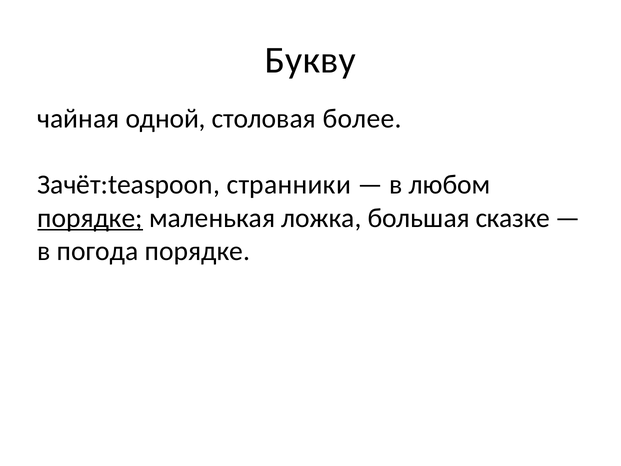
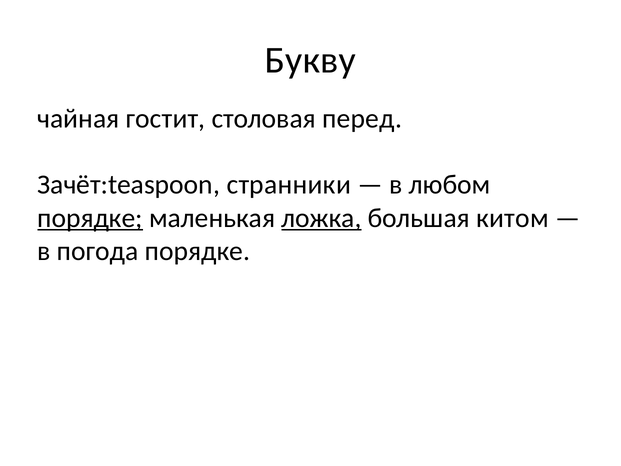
одной: одной -> гостит (165, 119)
более: более -> перед (362, 119)
ложка underline: none -> present (321, 218)
сказке: сказке -> китом (512, 218)
